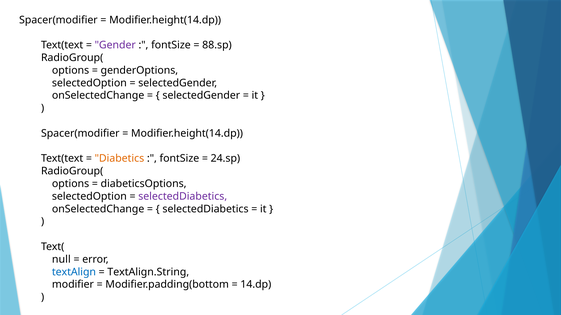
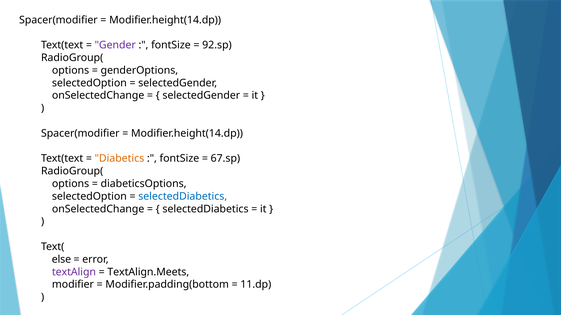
88.sp: 88.sp -> 92.sp (217, 45)
24.sp: 24.sp -> 67.sp (225, 159)
selectedDiabetics colour: purple -> blue (183, 197)
null: null -> else (61, 260)
textAlign colour: blue -> purple (74, 272)
TextAlign.String: TextAlign.String -> TextAlign.Meets (148, 272)
14.dp: 14.dp -> 11.dp (256, 285)
